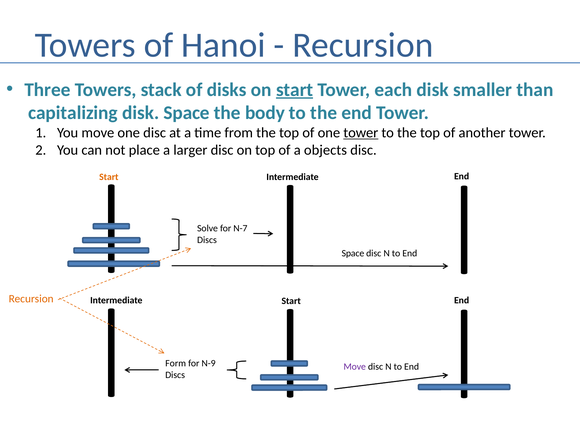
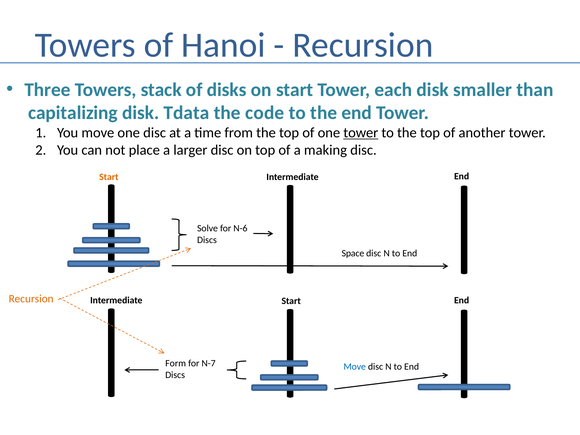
start underline: present -> none (295, 90)
disk Space: Space -> Tdata (187, 113)
body: body -> code (265, 113)
objects: objects -> making (326, 150)
N-7: N-7 -> N-6 (240, 228)
N-9: N-9 -> N-7 (209, 363)
Move colour: purple -> blue (355, 367)
